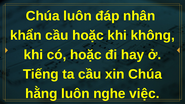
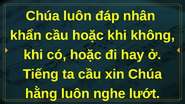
việc: việc -> lướt (144, 94)
